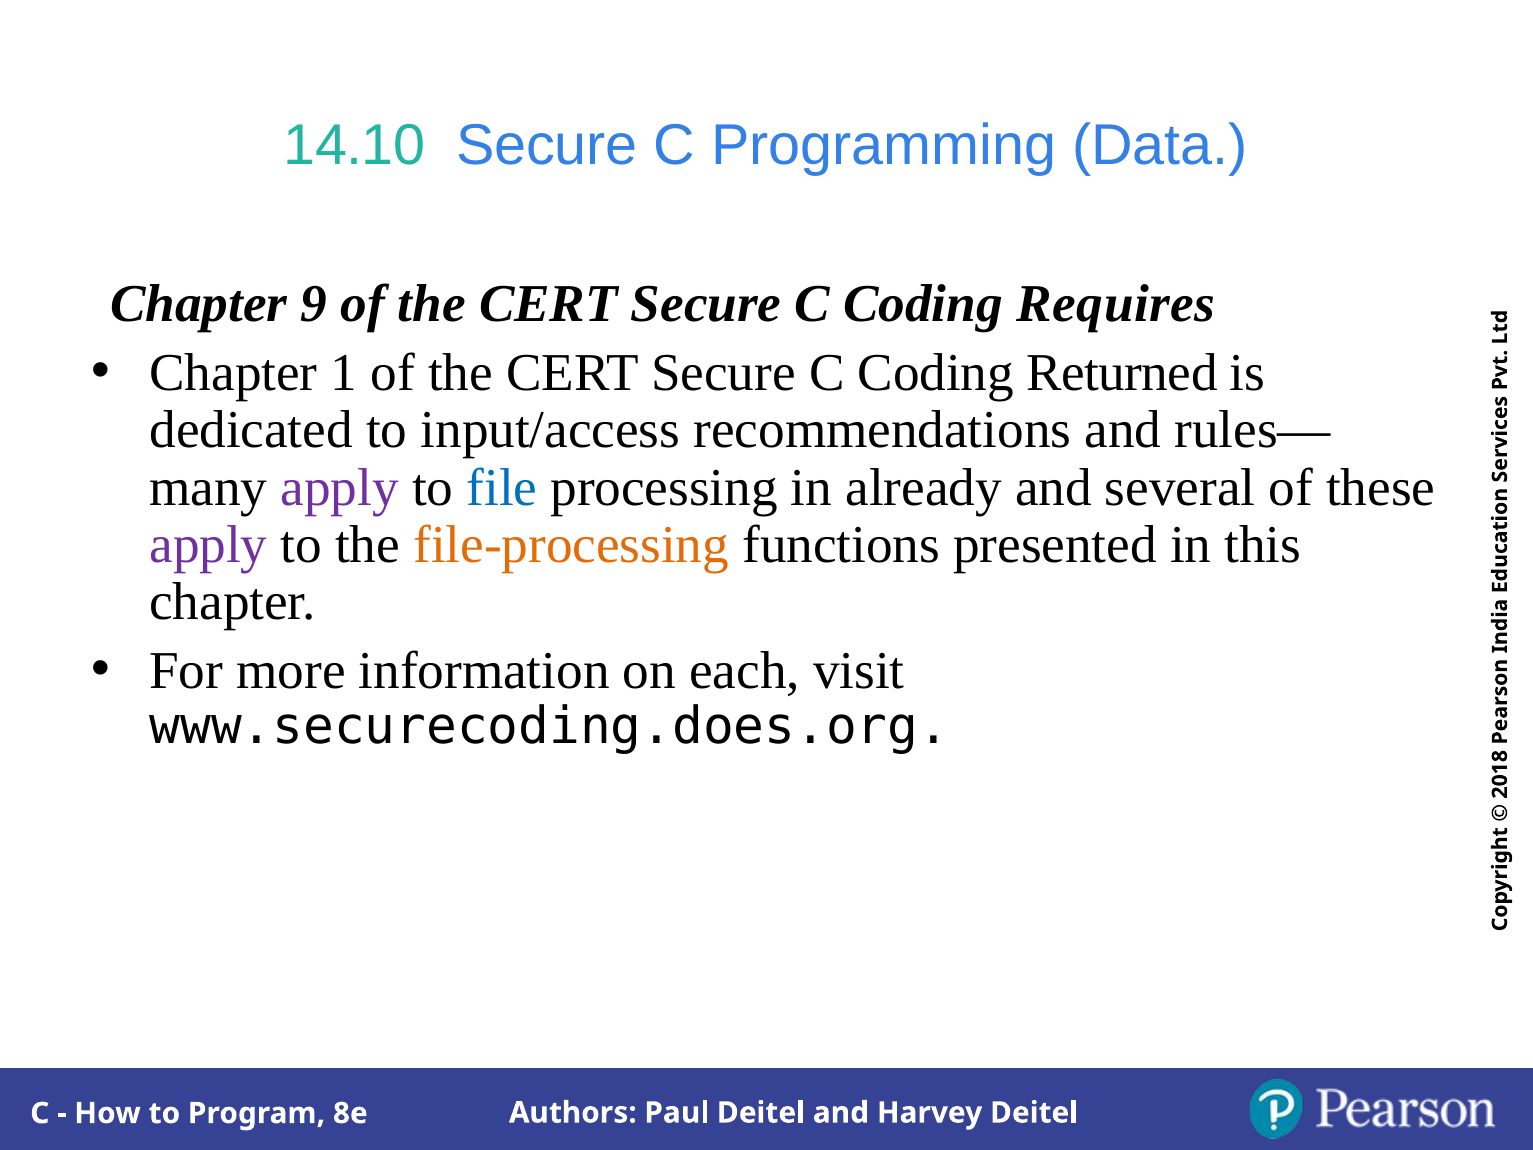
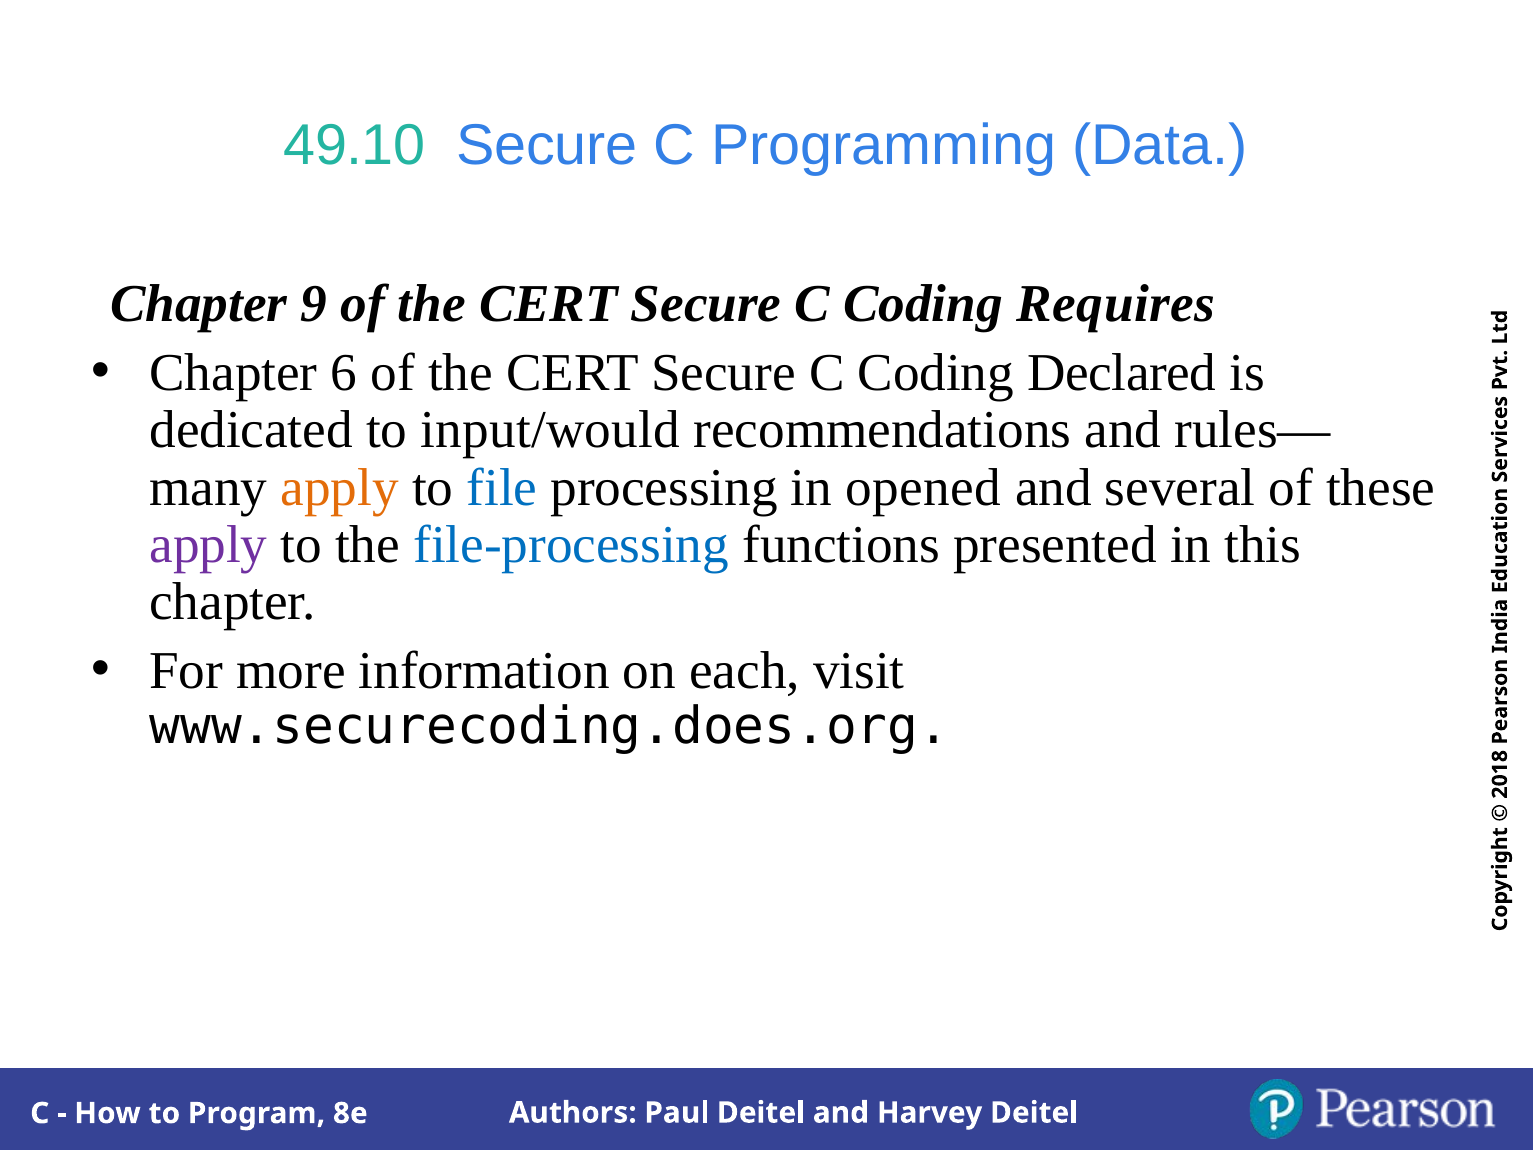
14.10: 14.10 -> 49.10 (355, 146)
Chapter 1: 1 -> 6 (344, 372)
Returned: Returned -> Declared (1122, 372)
input/access: input/access -> input/would (550, 430)
apply colour: purple -> orange (340, 487)
already: already -> opened (923, 487)
file-processing colour: orange -> blue (571, 545)
